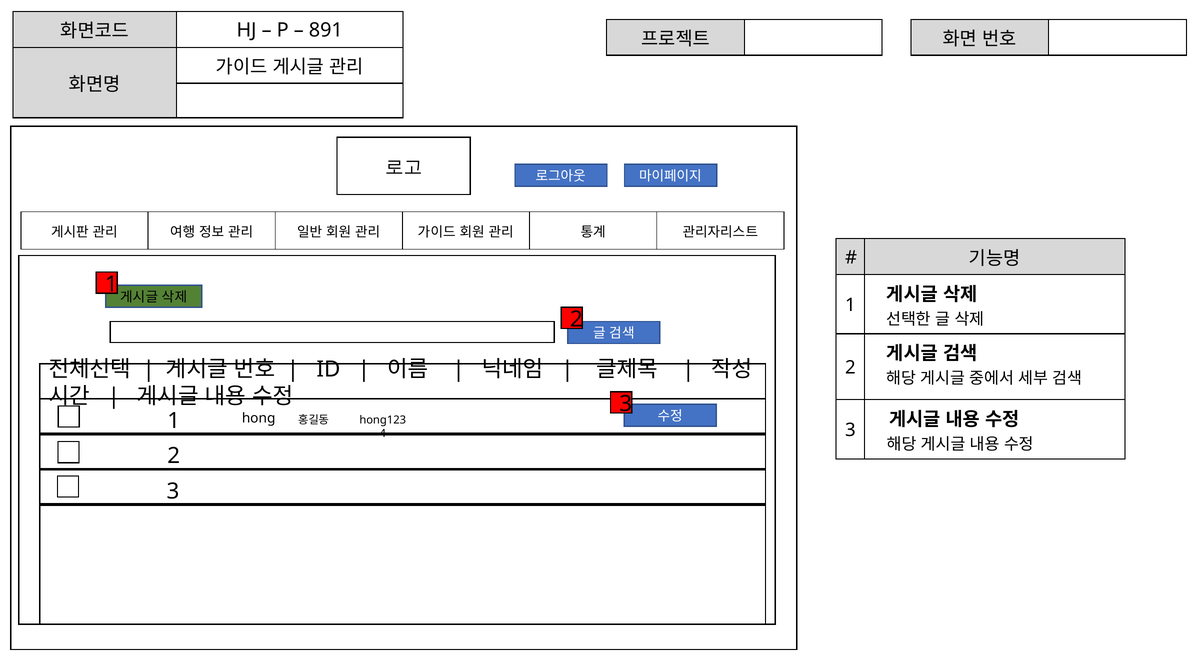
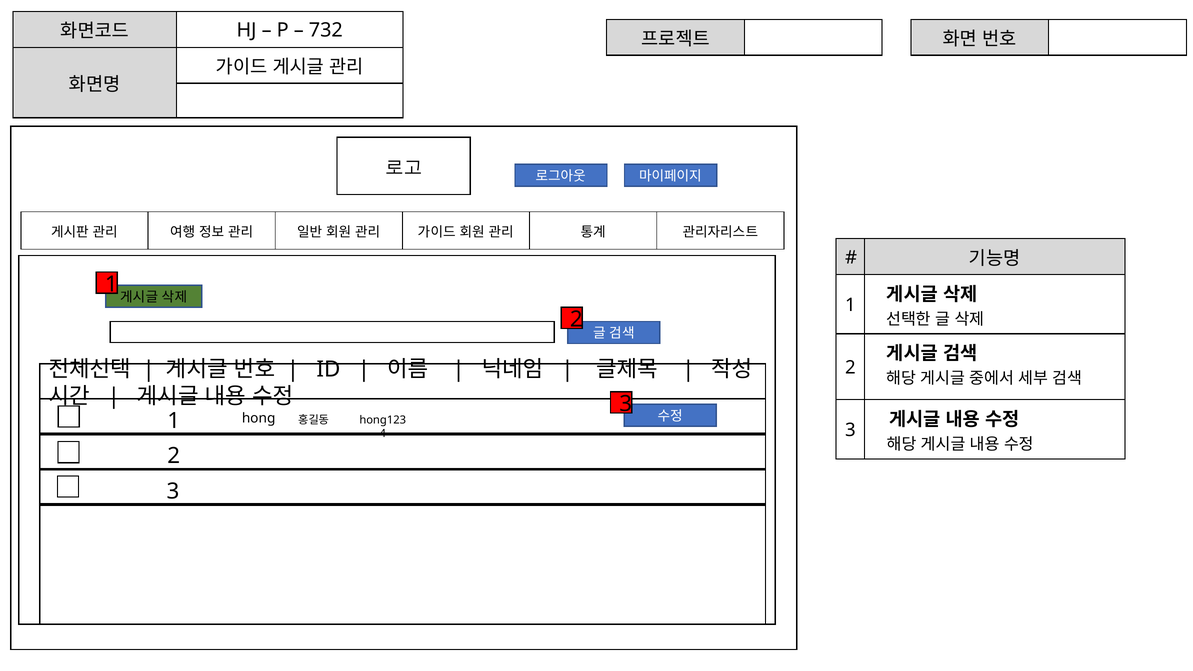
891: 891 -> 732 (326, 30)
